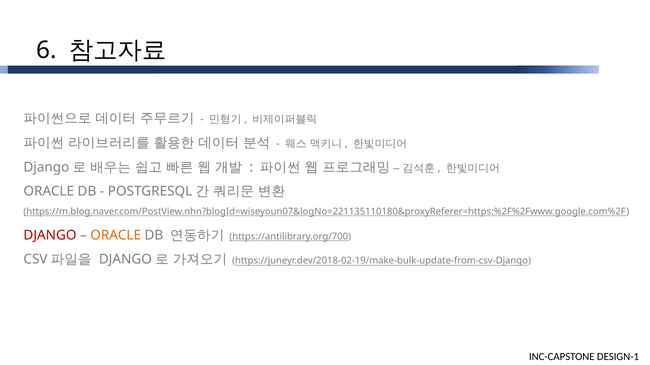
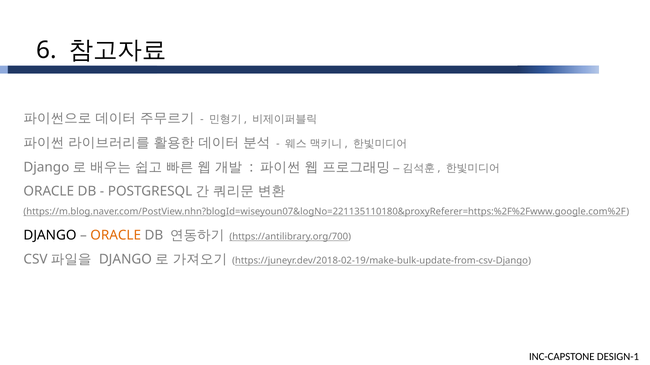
DJANGO colour: red -> black (50, 236)
